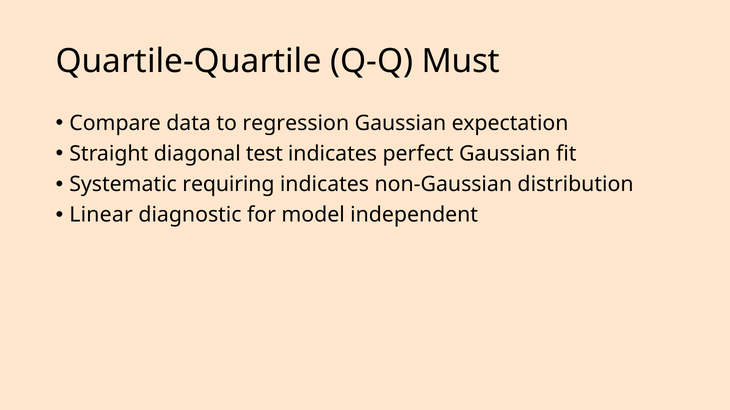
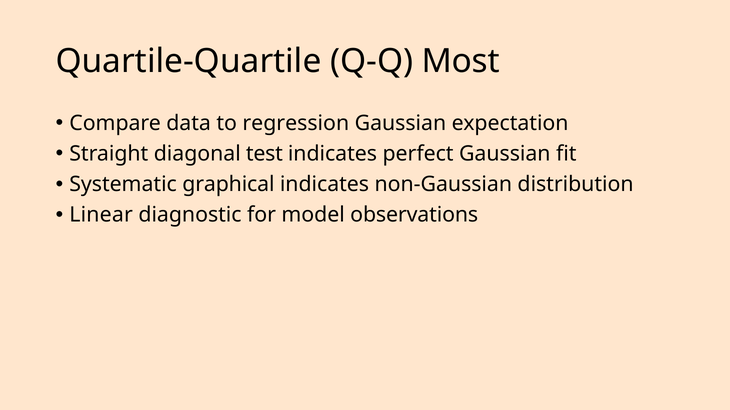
Must: Must -> Most (461, 61)
requiring: requiring -> graphical (228, 185)
independent: independent -> observations (414, 215)
